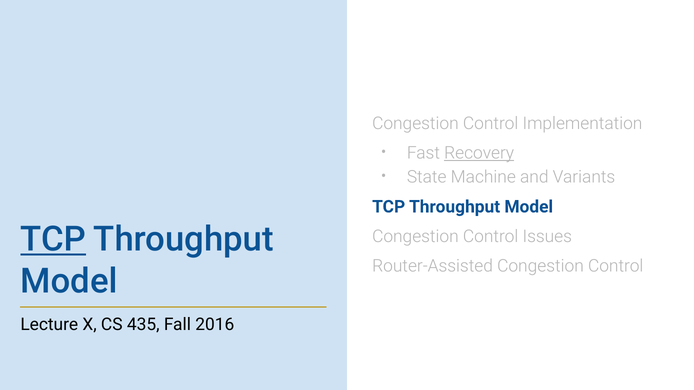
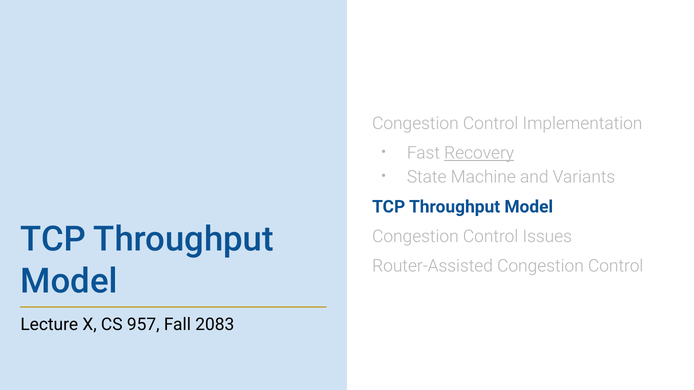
TCP underline: present -> none (53, 240)
435: 435 -> 957 (143, 325)
2016: 2016 -> 2083 (215, 325)
